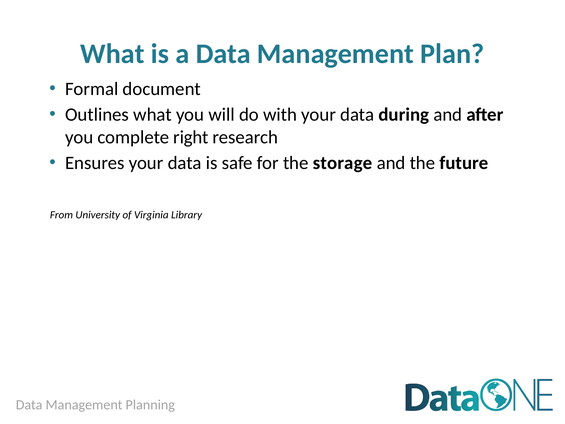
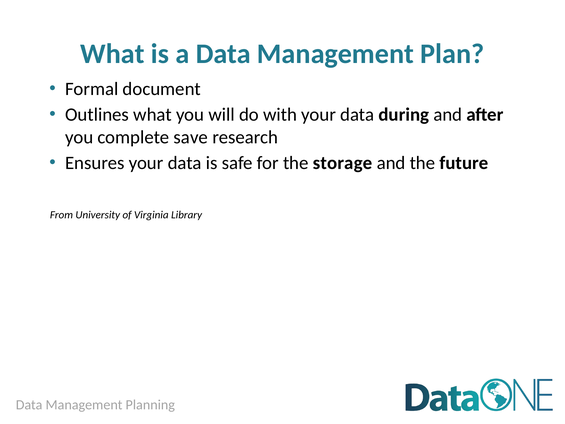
right: right -> save (191, 137)
